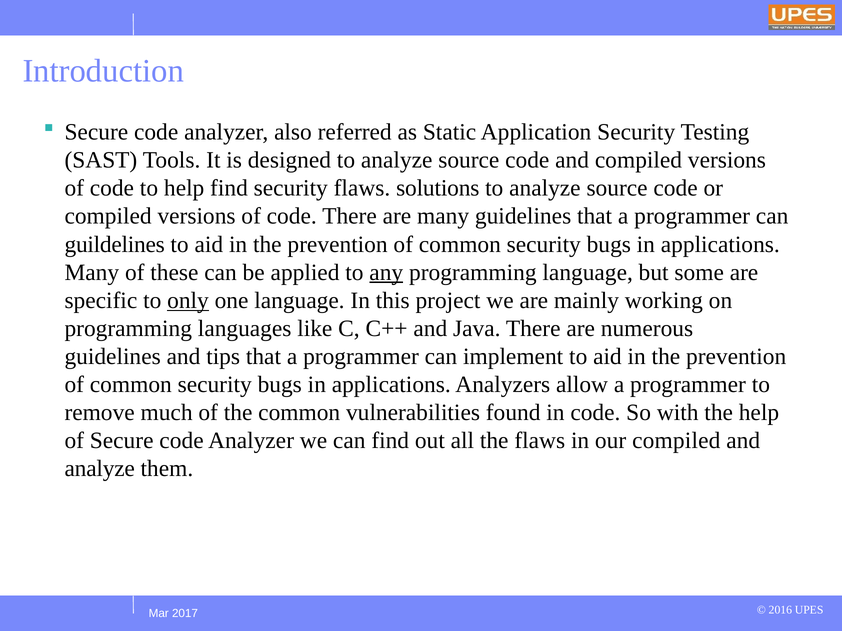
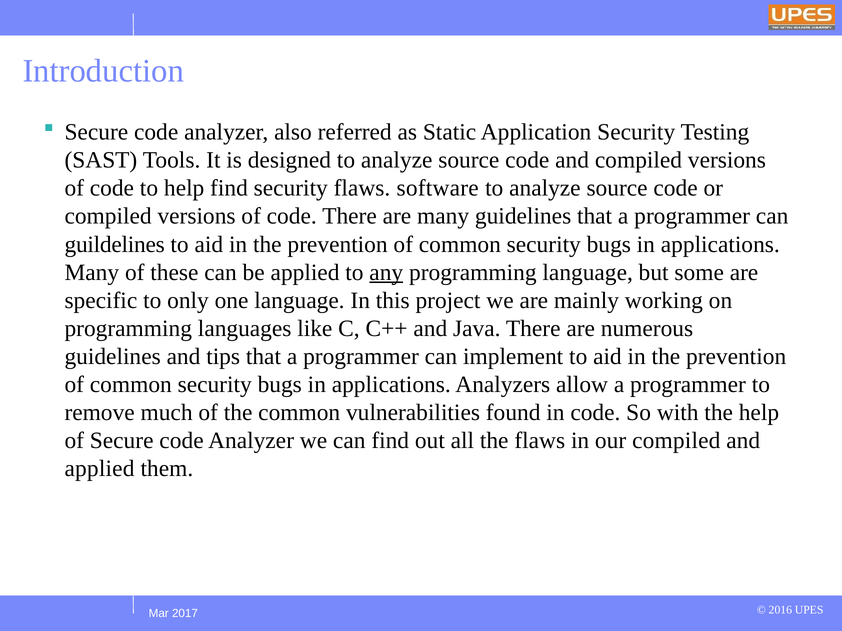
solutions: solutions -> software (438, 188)
only underline: present -> none (188, 301)
analyze: analyze -> applied (100, 469)
